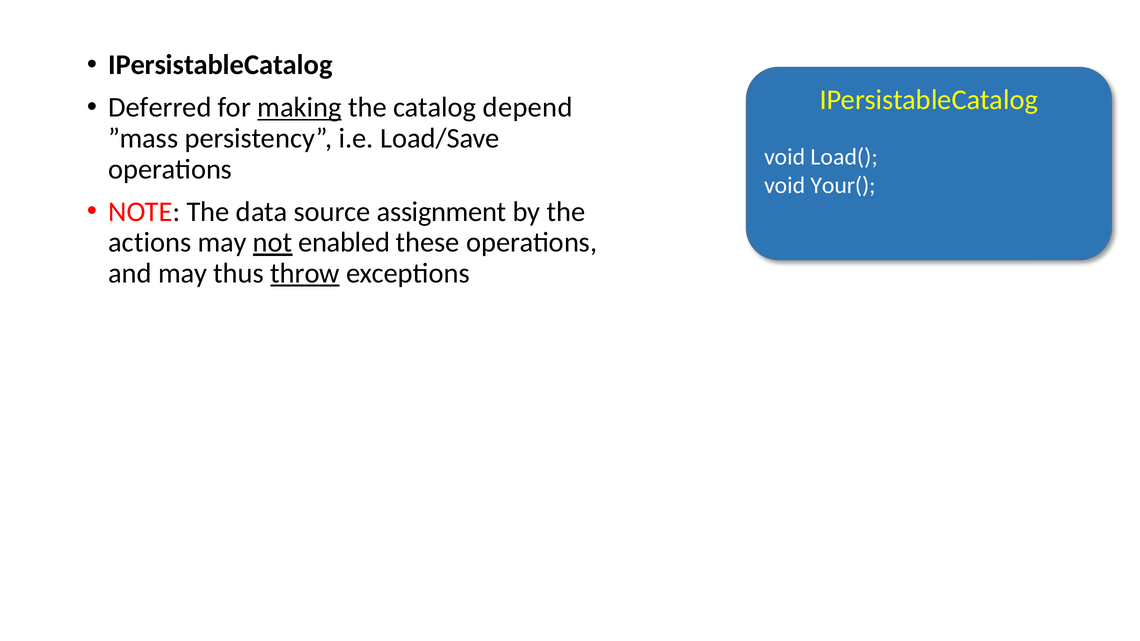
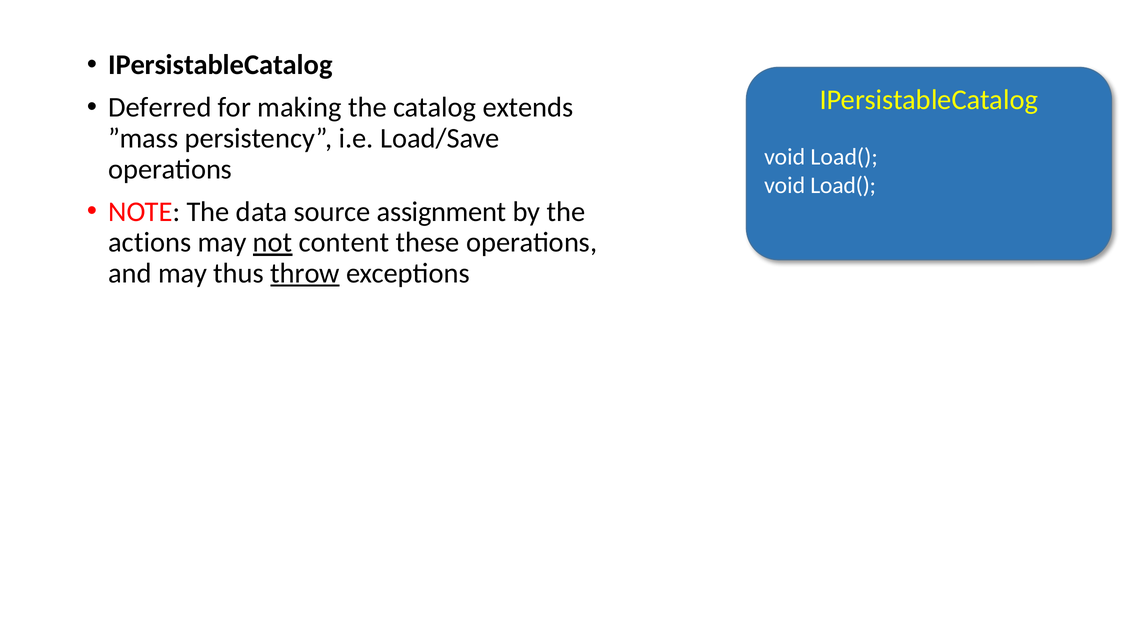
making underline: present -> none (299, 108)
depend: depend -> extends (528, 108)
Your(: Your( -> Load( (843, 185)
enabled: enabled -> content (344, 243)
